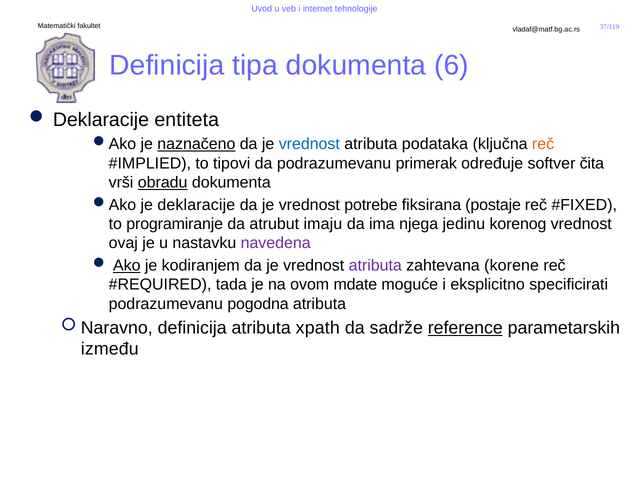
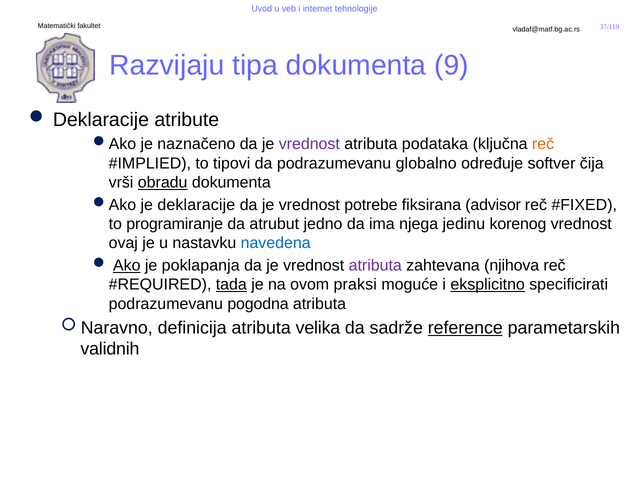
Definicija: Definicija -> Razvijaju (167, 65)
6: 6 -> 9 (451, 65)
entiteta: entiteta -> atribute (187, 120)
naznačeno underline: present -> none (196, 144)
vrednost colour: blue -> purple (309, 144)
primerak: primerak -> globalno (426, 163)
čita: čita -> čija (592, 163)
postaje: postaje -> advisor (493, 205)
imaju: imaju -> jedno (323, 224)
navedena colour: purple -> blue (276, 243)
kodiranjem: kodiranjem -> poklapanja (201, 265)
korene: korene -> njihova (512, 265)
tada underline: none -> present (231, 284)
mdate: mdate -> praksi (355, 284)
eksplicitno underline: none -> present (488, 284)
xpath: xpath -> velika (318, 327)
između: između -> validnih (110, 349)
